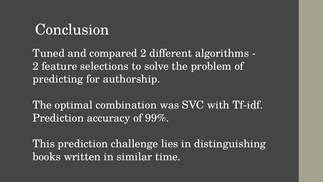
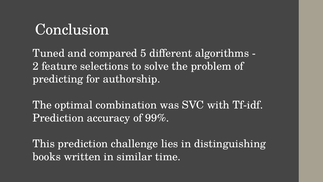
compared 2: 2 -> 5 (143, 53)
